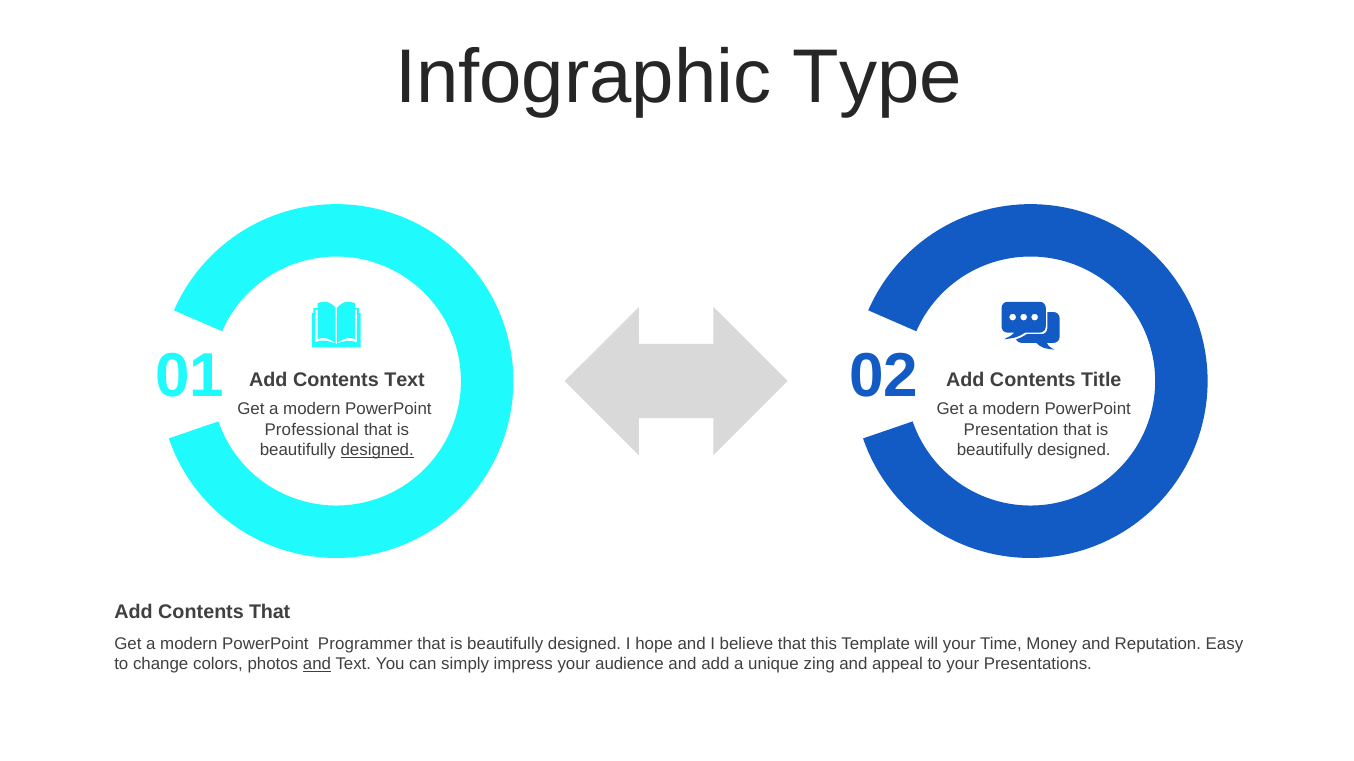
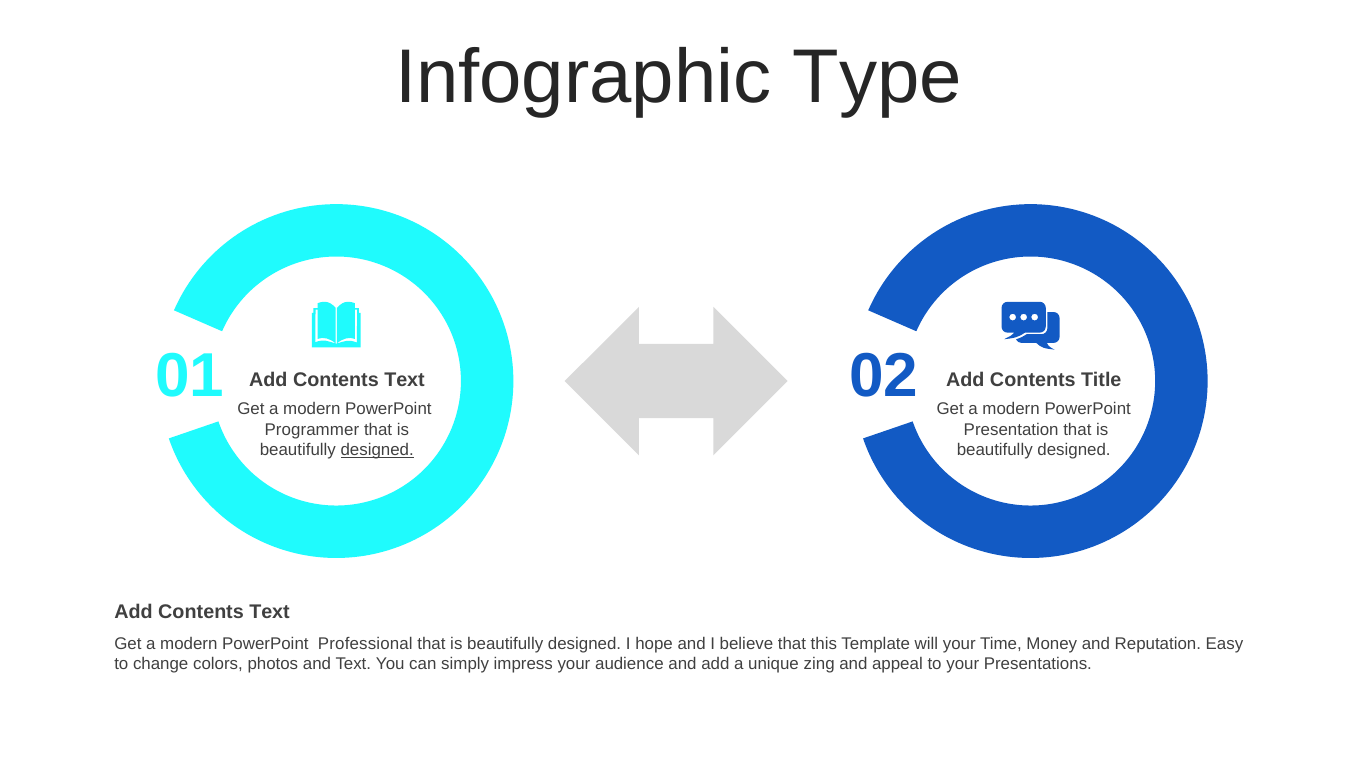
Professional: Professional -> Programmer (312, 430)
That: That -> Text (270, 612)
Programmer: Programmer -> Professional (365, 644)
and underline: present -> none (317, 665)
